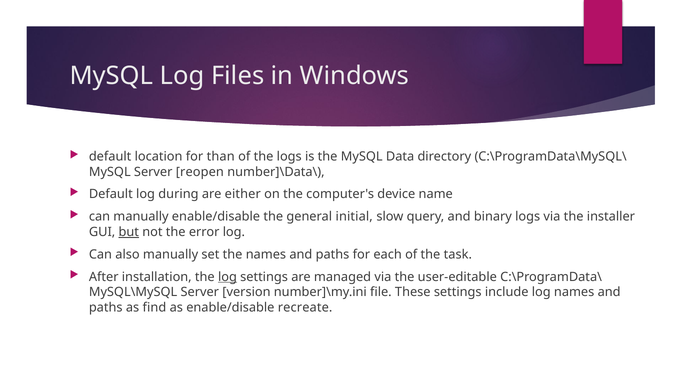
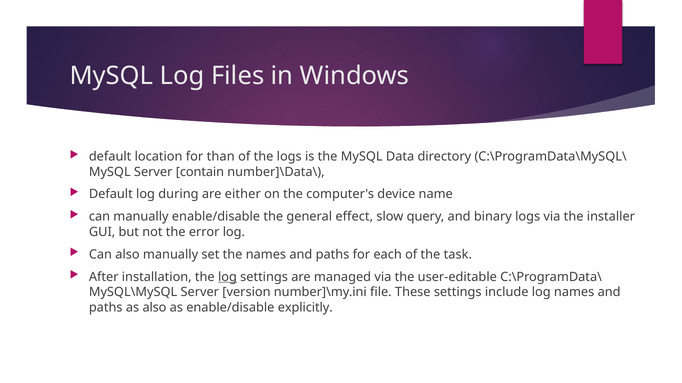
reopen: reopen -> contain (200, 172)
initial: initial -> effect (354, 217)
but underline: present -> none (129, 232)
as find: find -> also (154, 308)
recreate: recreate -> explicitly (305, 308)
